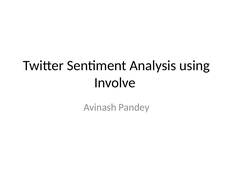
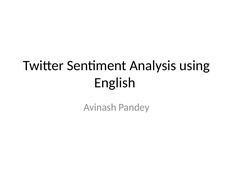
Involve: Involve -> English (115, 83)
